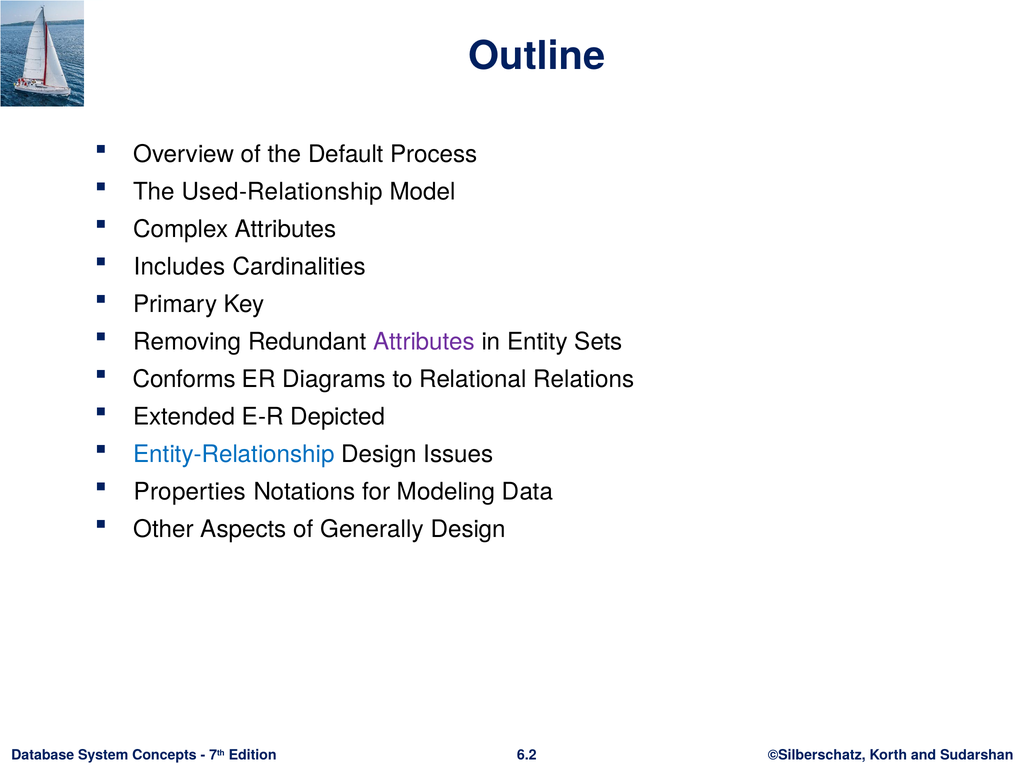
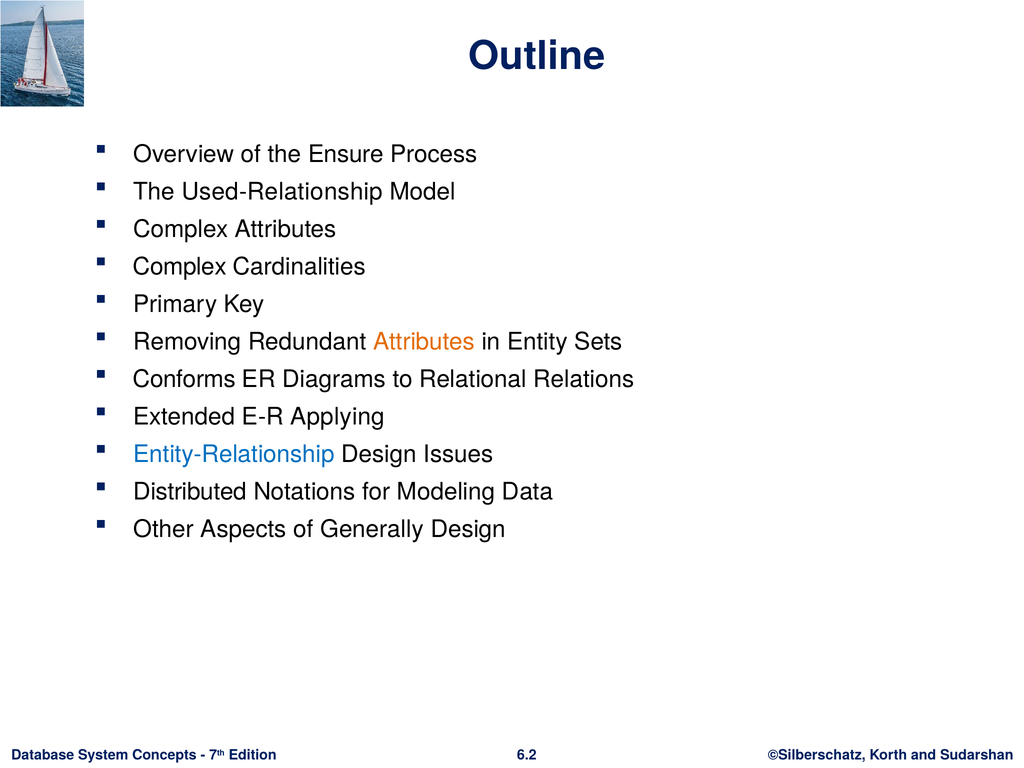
Default: Default -> Ensure (346, 154)
Includes: Includes -> Complex (180, 267)
Attributes colour: purple -> orange (424, 342)
Depicted: Depicted -> Applying (338, 417)
Properties: Properties -> Distributed (190, 492)
